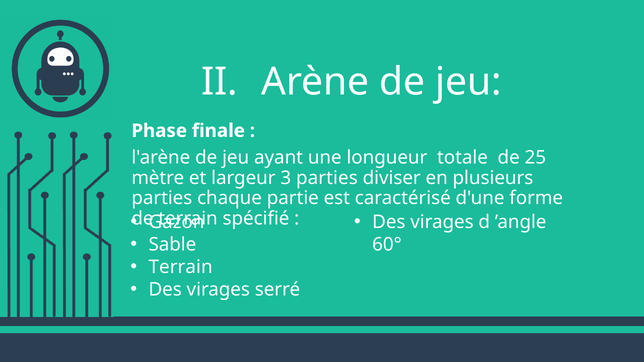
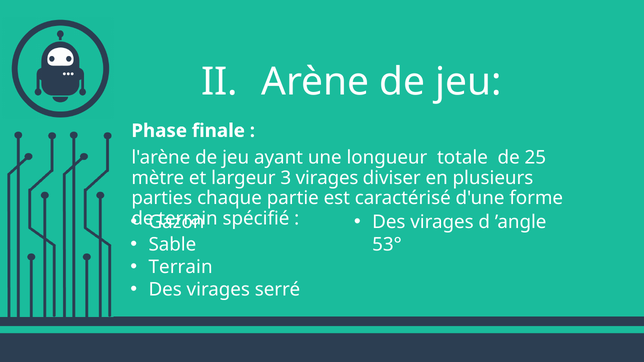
3 parties: parties -> virages (327, 178)
60°: 60° -> 53° (387, 245)
